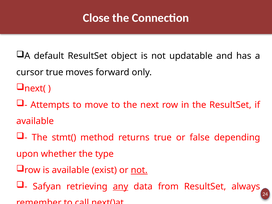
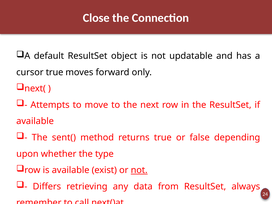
stmt(: stmt( -> sent( (64, 138)
Safyan: Safyan -> Differs (47, 186)
any underline: present -> none (121, 186)
